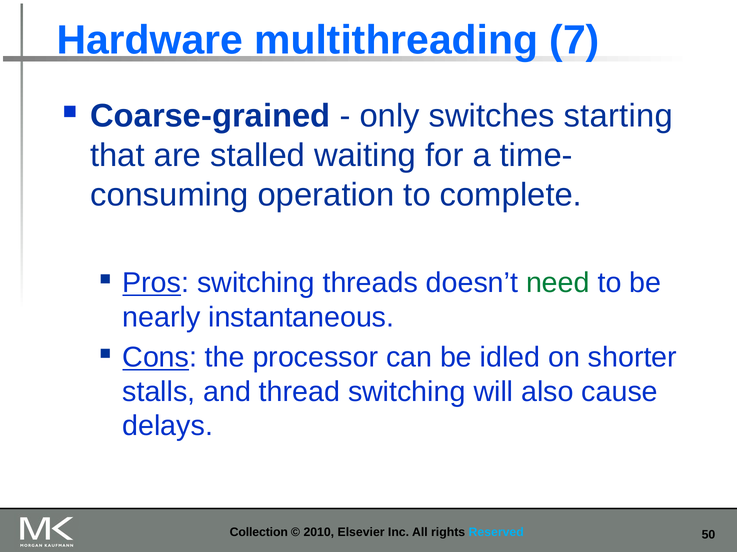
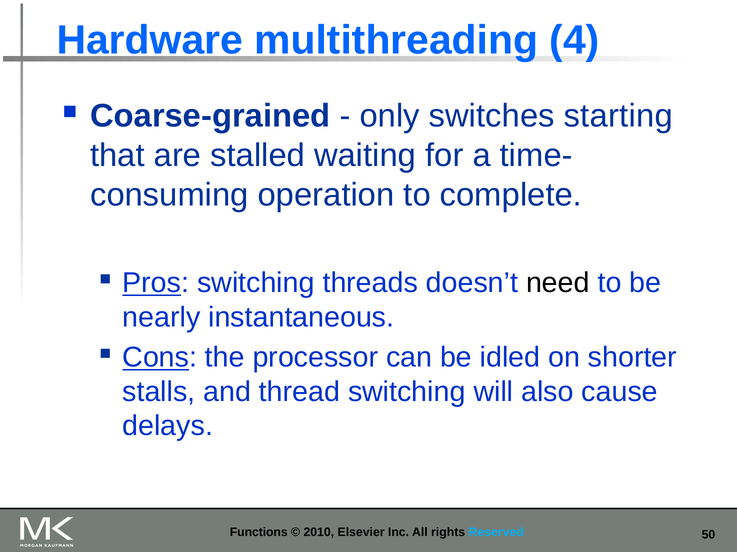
7: 7 -> 4 (574, 40)
need colour: green -> black (558, 283)
Collection: Collection -> Functions (259, 533)
